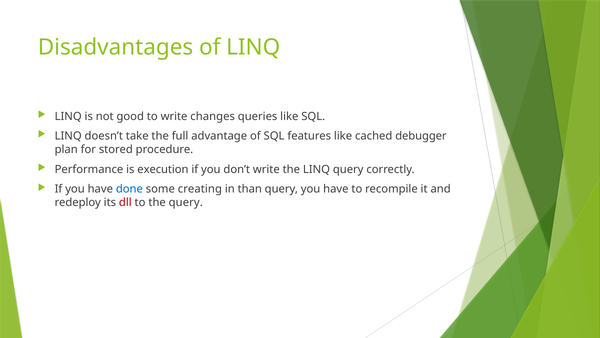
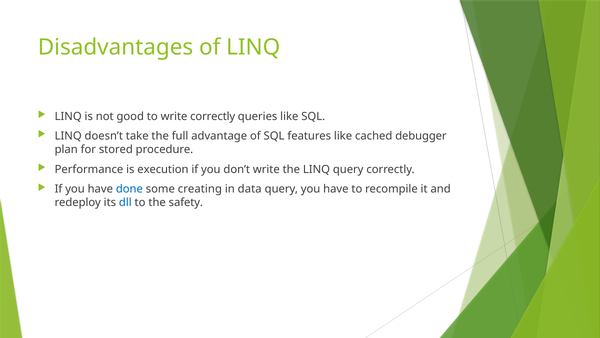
write changes: changes -> correctly (213, 116)
than: than -> data (250, 189)
dll colour: red -> blue (125, 202)
the query: query -> safety (186, 202)
